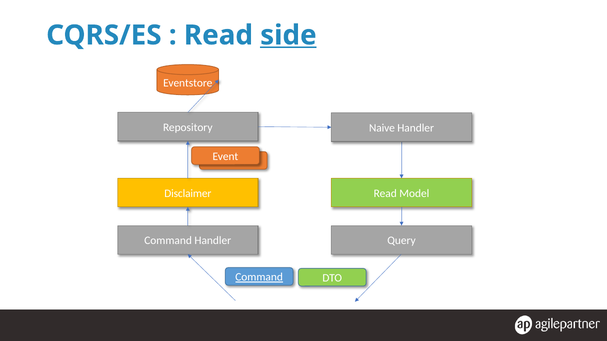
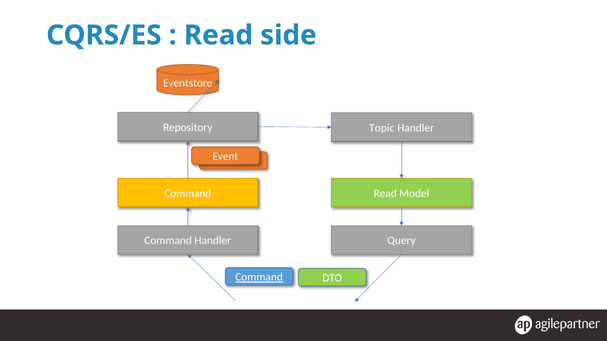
side underline: present -> none (288, 35)
Naive: Naive -> Topic (382, 128)
Disclaimer: Disclaimer -> Command (188, 194)
